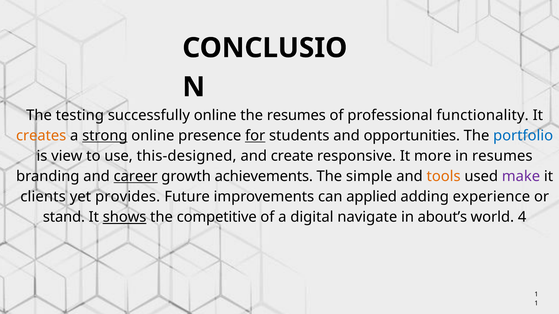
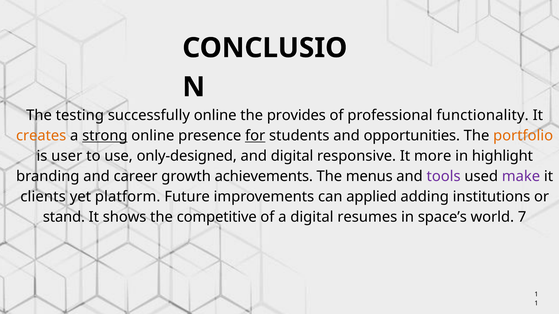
the resumes: resumes -> provides (296, 115)
portfolio colour: blue -> orange (523, 136)
view: view -> user (67, 156)
this-designed: this-designed -> only-designed (187, 156)
and create: create -> digital (292, 156)
in resumes: resumes -> highlight (502, 156)
career underline: present -> none (136, 177)
simple: simple -> menus (369, 177)
tools colour: orange -> purple (444, 177)
provides: provides -> platform (128, 197)
experience: experience -> institutions (491, 197)
shows underline: present -> none (125, 217)
navigate: navigate -> resumes (367, 217)
about’s: about’s -> space’s (442, 217)
4: 4 -> 7 (522, 217)
